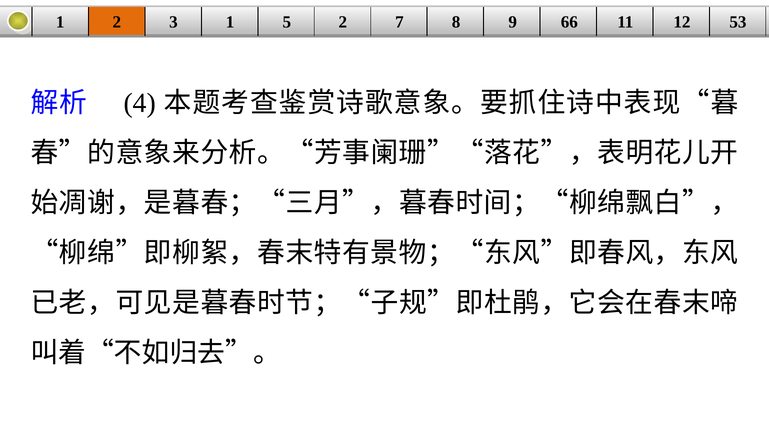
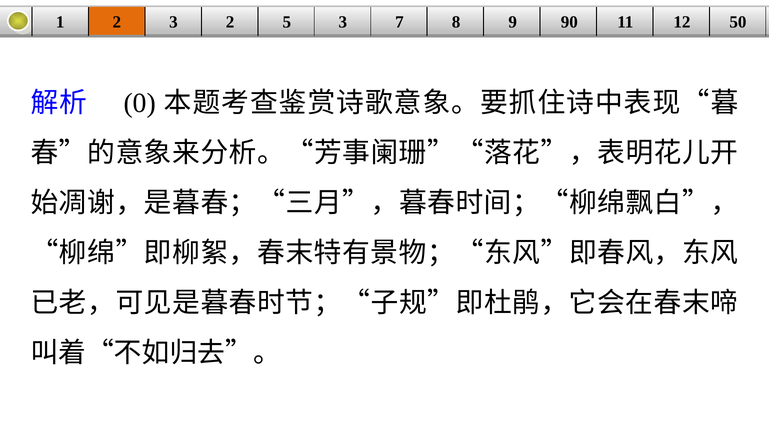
3 1: 1 -> 2 (230, 22)
5 2: 2 -> 3 (343, 22)
66: 66 -> 90 (569, 22)
53: 53 -> 50 (738, 22)
4: 4 -> 0 (140, 103)
